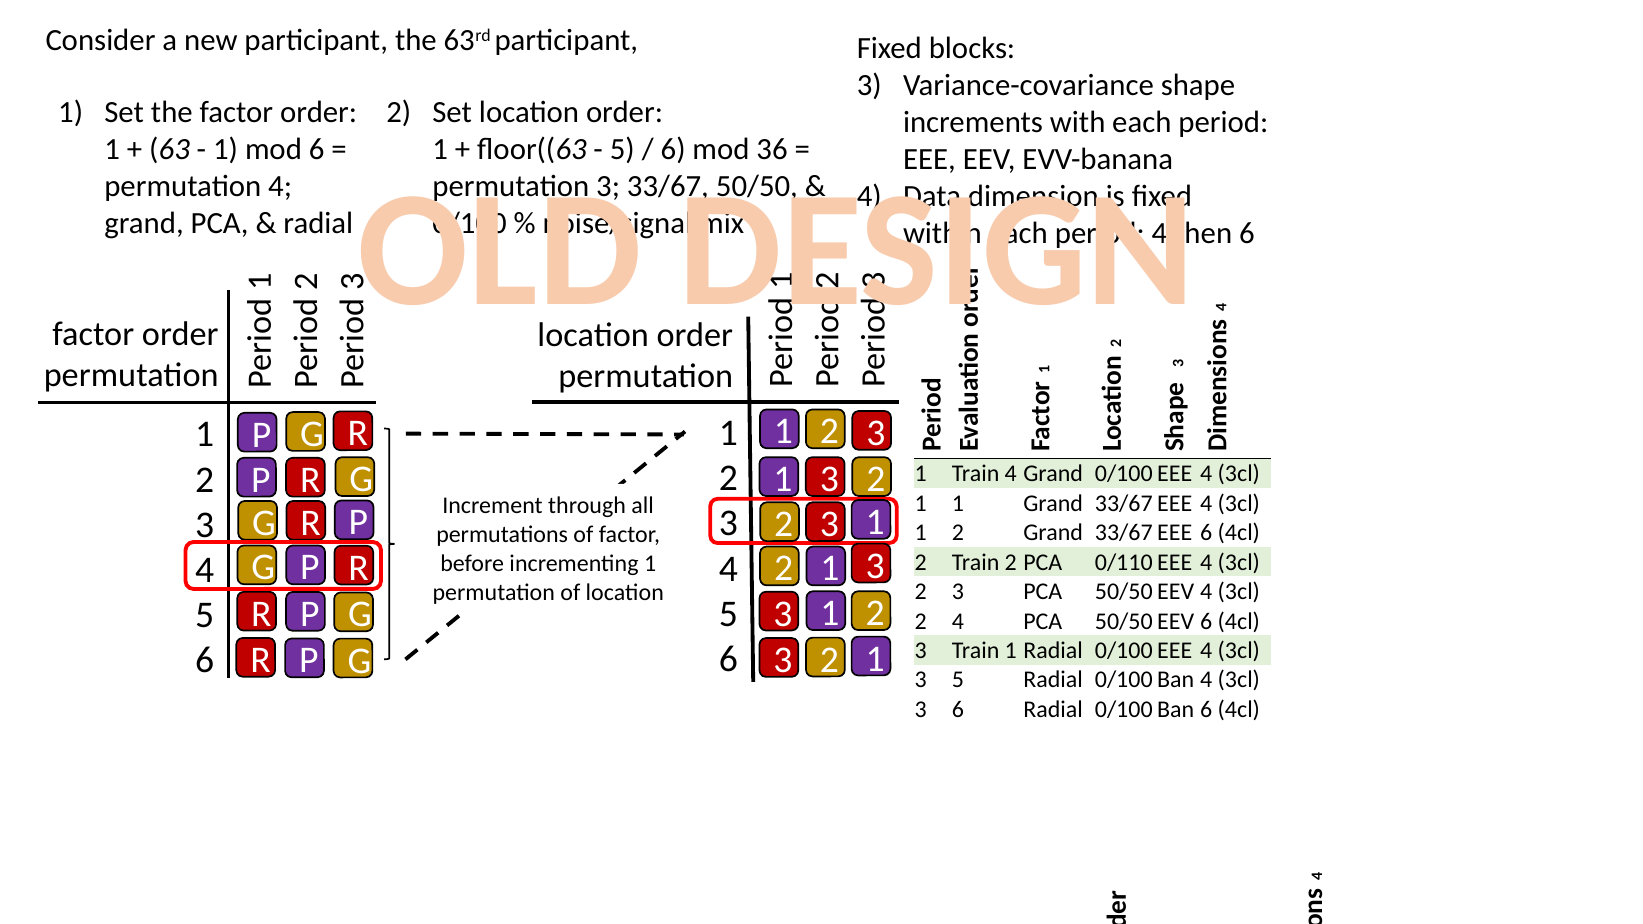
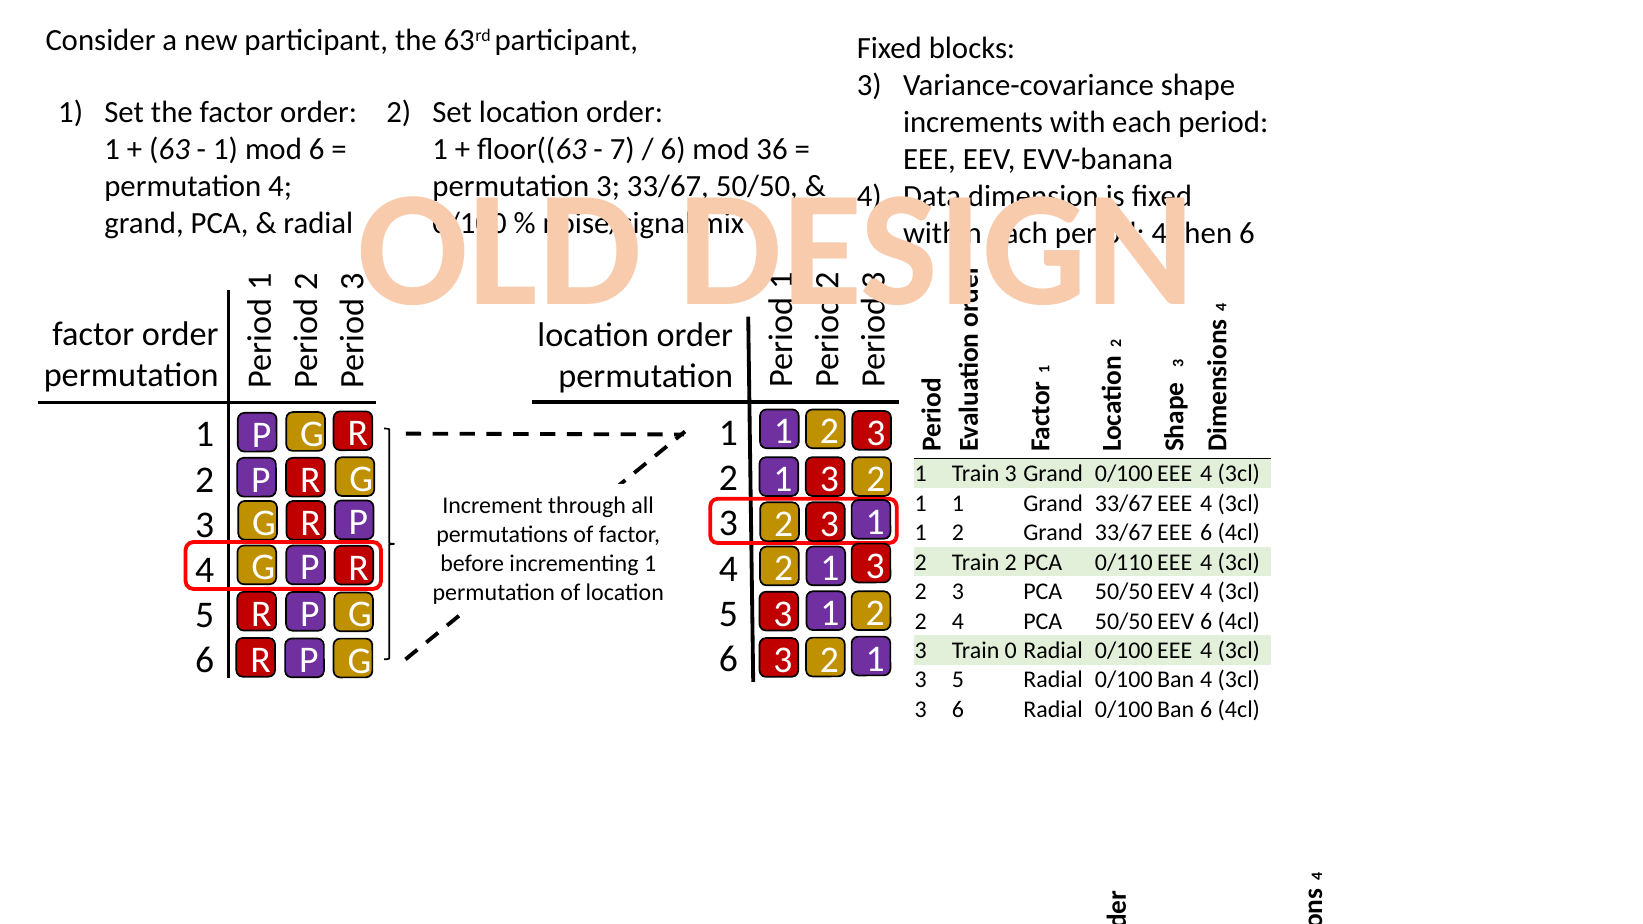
5: 5 -> 7 (622, 149)
1 Train 4: 4 -> 3 (1011, 474)
3 Train 1: 1 -> 0 (1011, 651)
